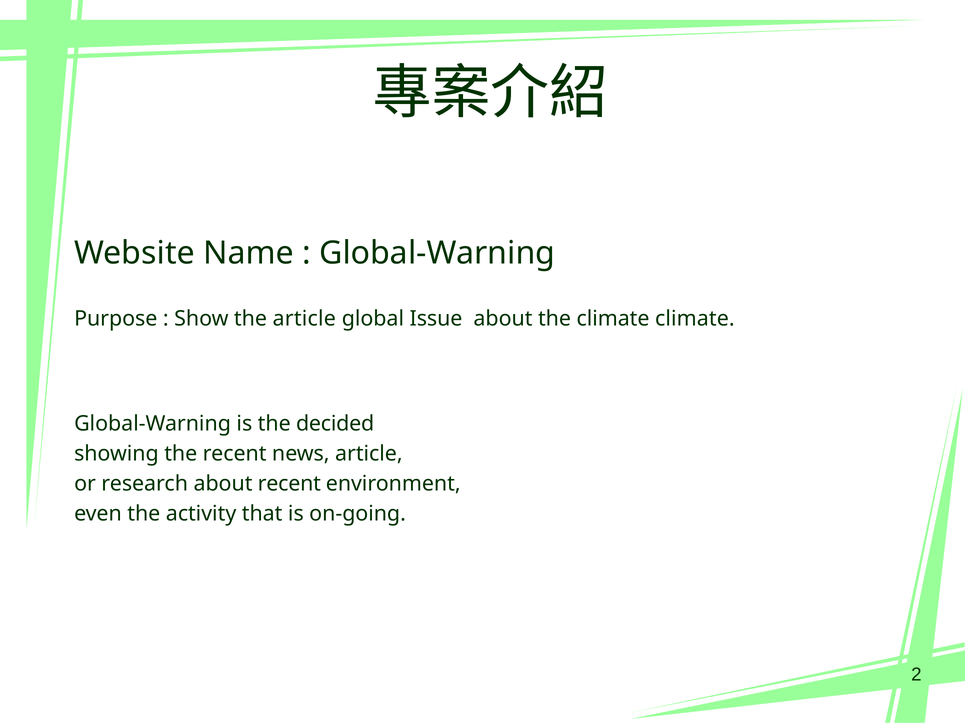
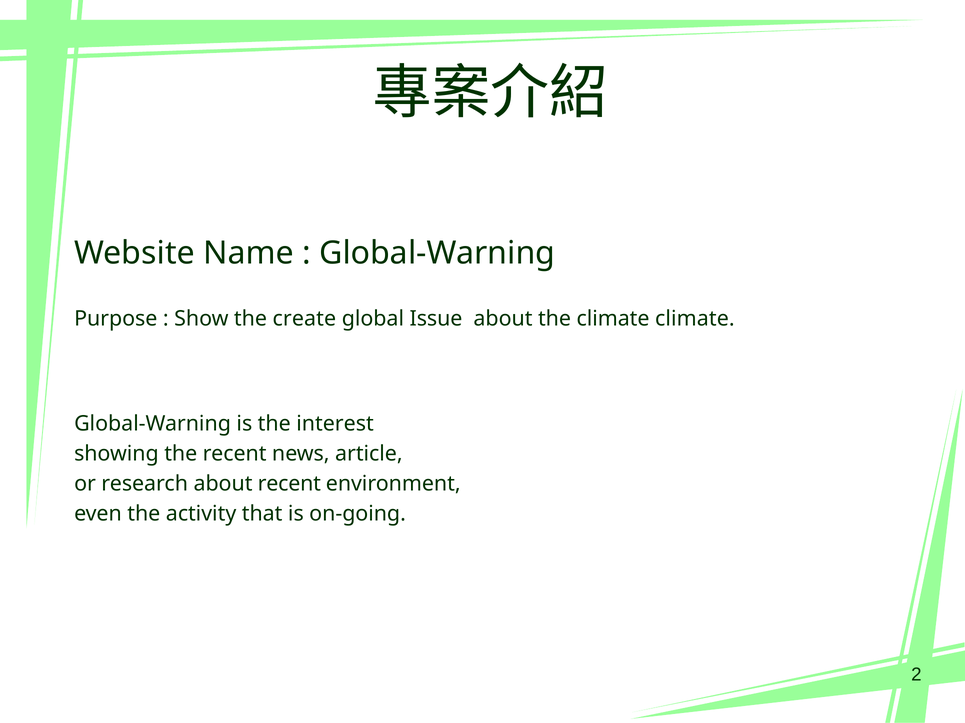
the article: article -> create (304, 319)
decided: decided -> interest (335, 424)
